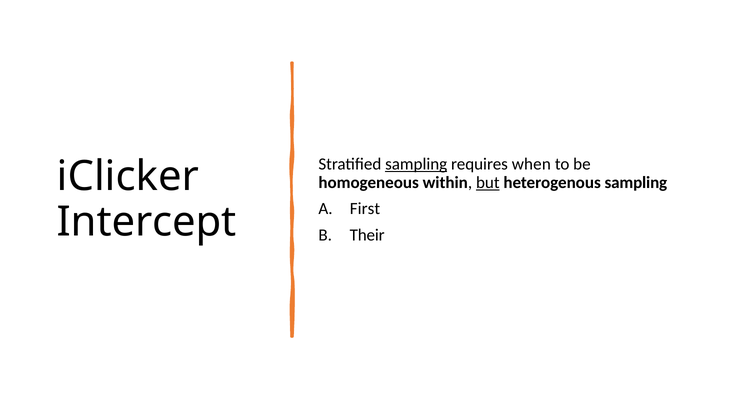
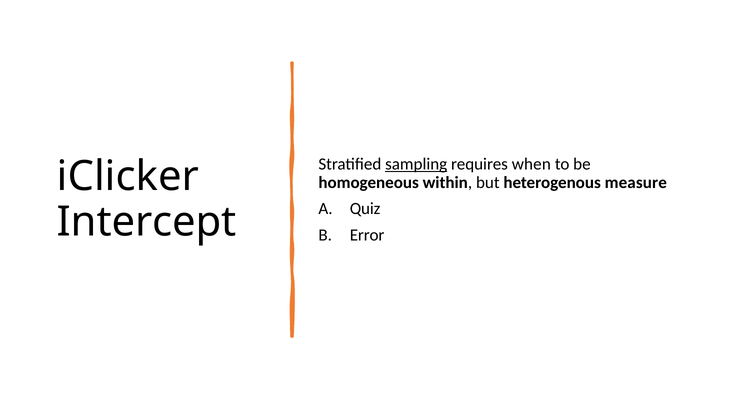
but underline: present -> none (488, 182)
heterogenous sampling: sampling -> measure (636, 182)
First: First -> Quiz (365, 208)
Their: Their -> Error (367, 235)
